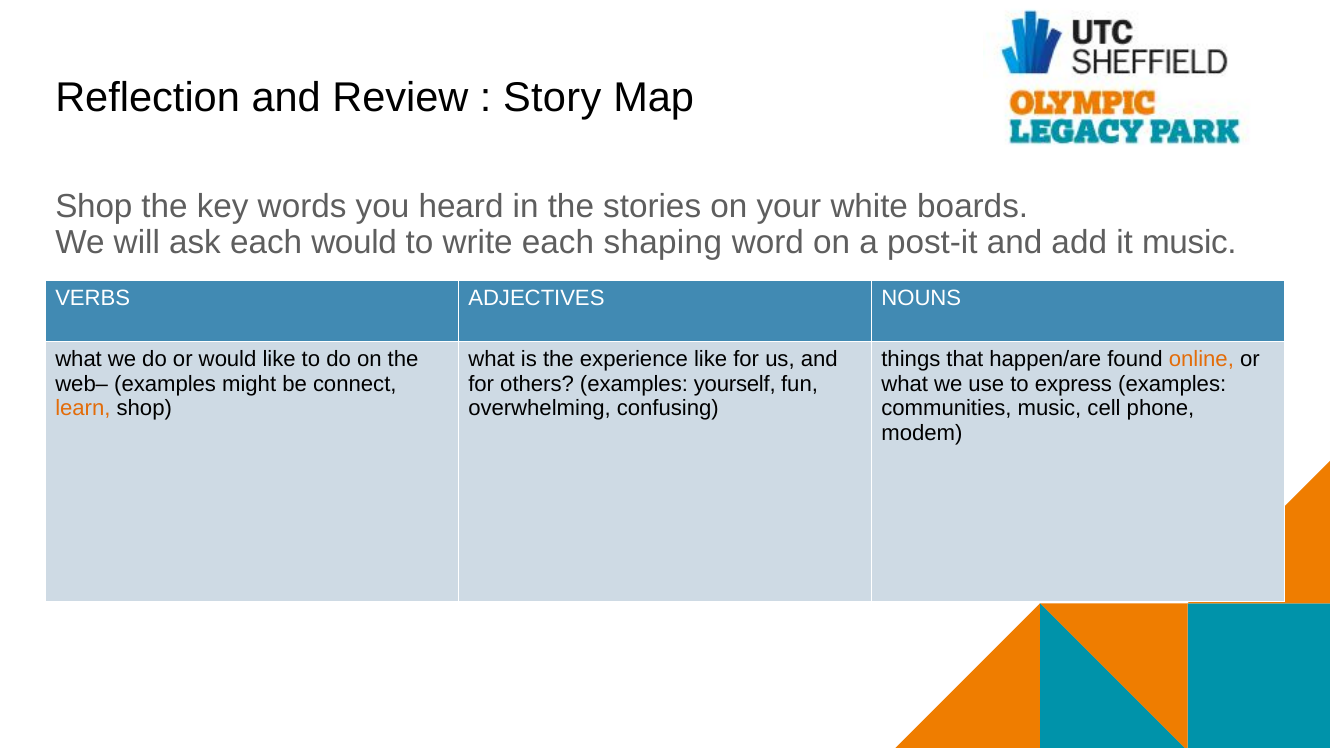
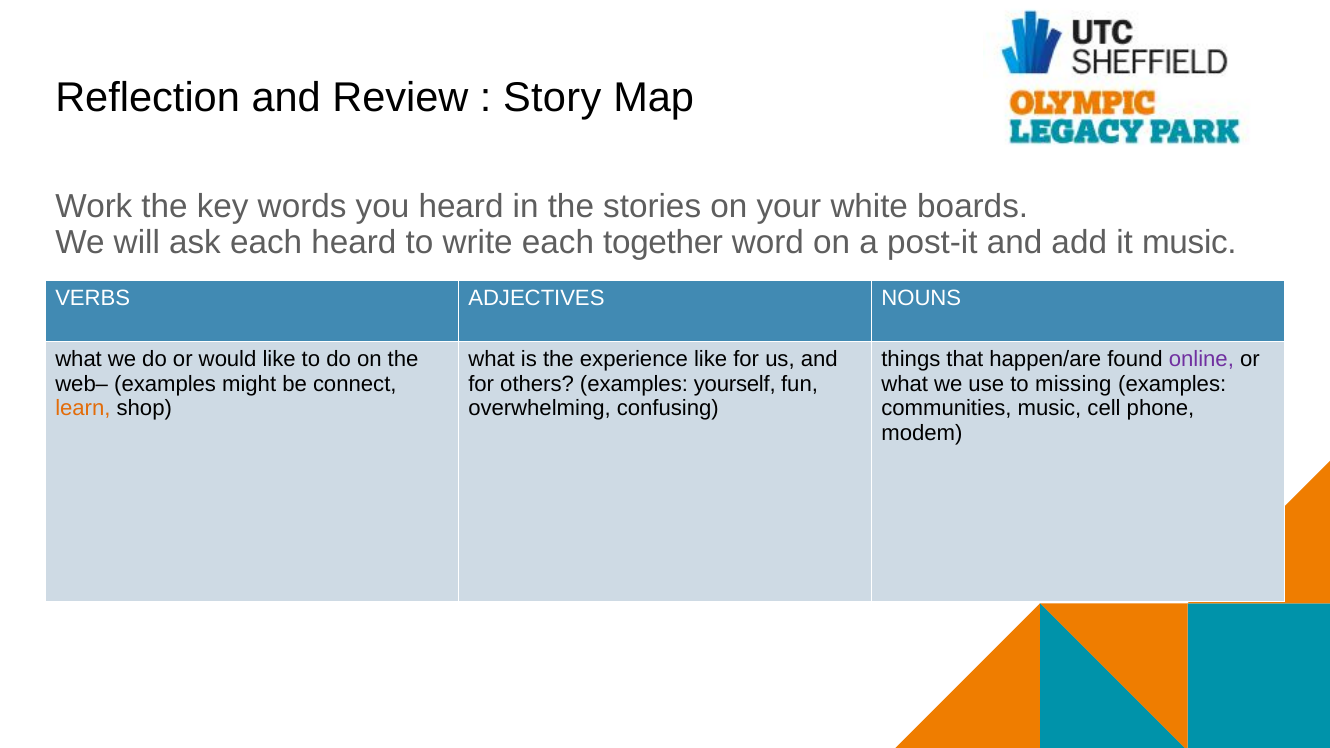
Shop: Shop -> Work (94, 207)
each would: would -> heard (354, 243)
shaping: shaping -> together (663, 243)
online colour: orange -> purple (1201, 359)
express: express -> missing (1073, 384)
